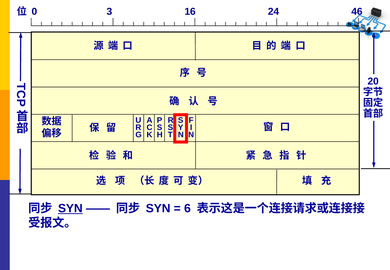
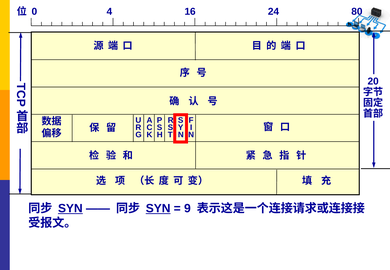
3: 3 -> 4 (109, 12)
46: 46 -> 80 (357, 12)
SYN underline: none -> present (158, 208)
6: 6 -> 9 (187, 208)
